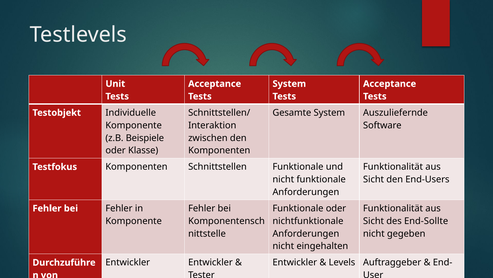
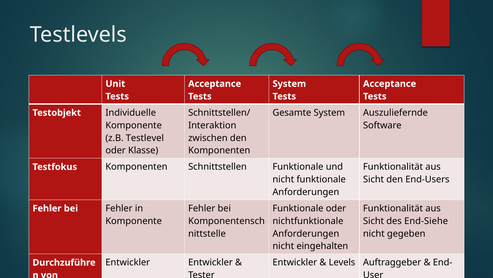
Beispiele: Beispiele -> Testlevel (145, 138)
End-Sollte: End-Sollte -> End-Siehe (426, 221)
